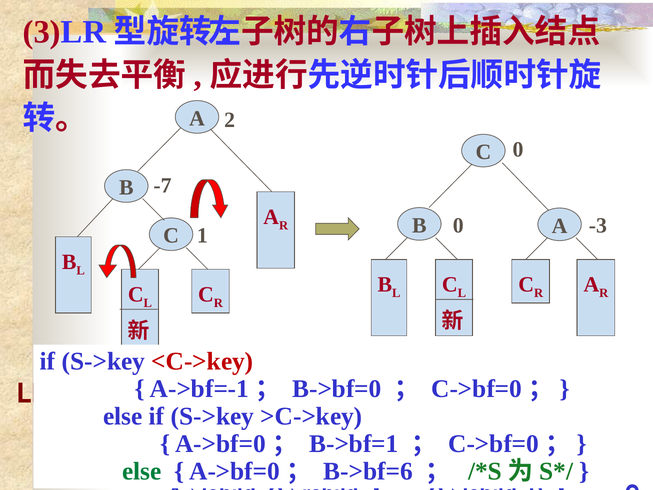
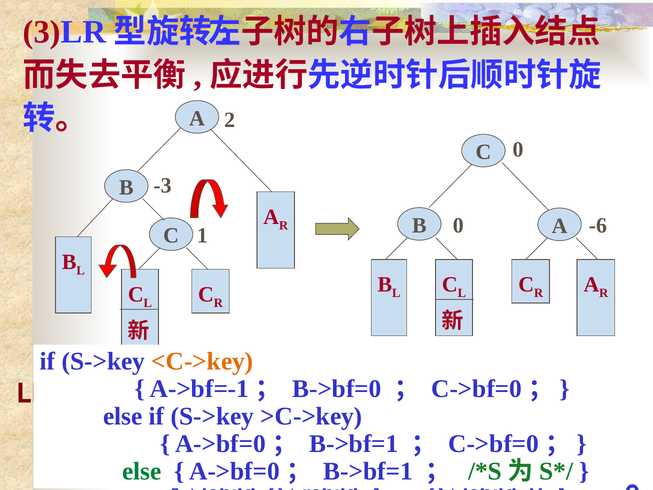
-7: -7 -> -3 (163, 185)
-3: -3 -> -6 (598, 226)
<C->key colour: red -> orange (202, 361)
B->bf=6: B->bf=6 -> B->bf=1 (368, 471)
